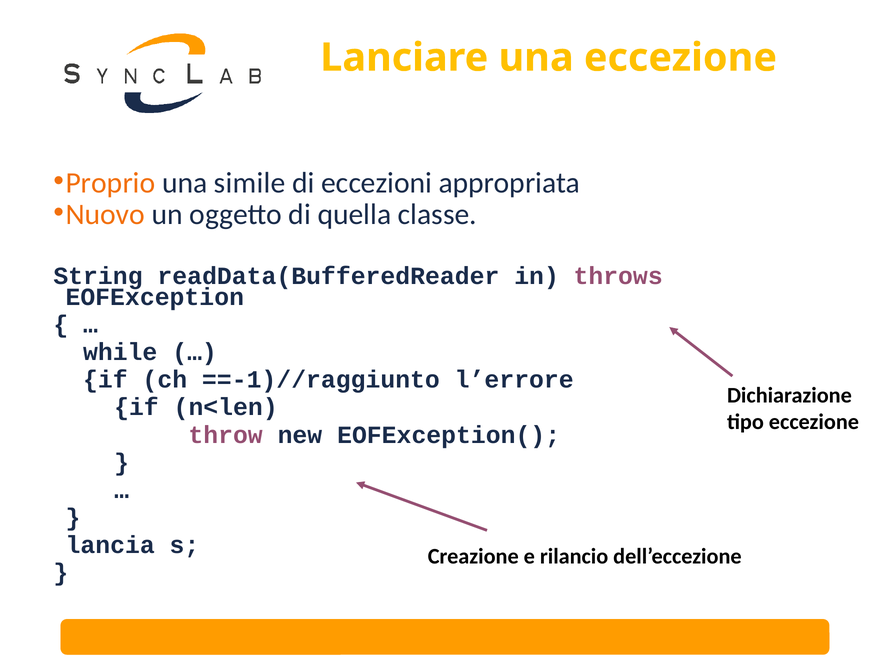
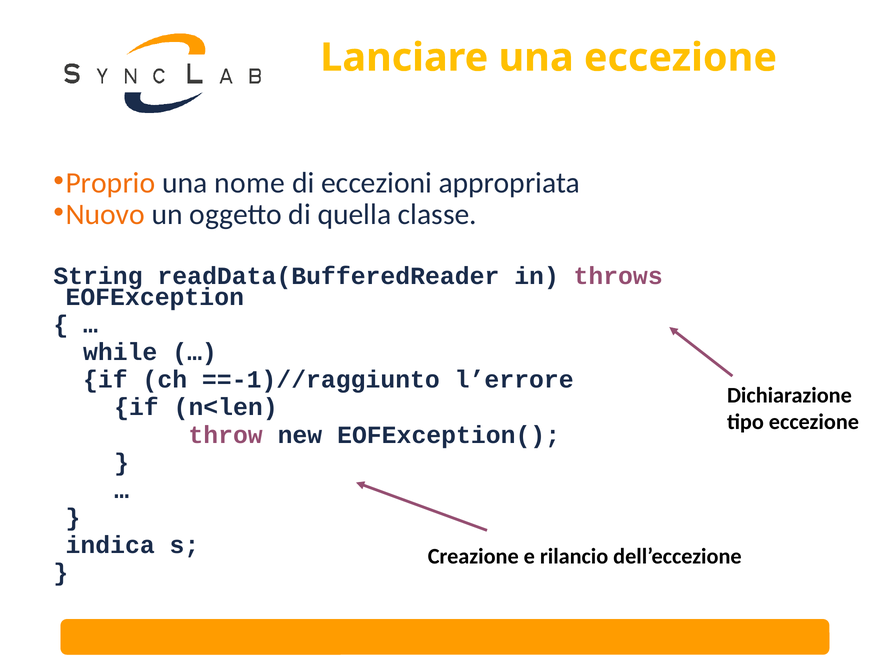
simile: simile -> nome (250, 183)
lancia: lancia -> indica (110, 545)
